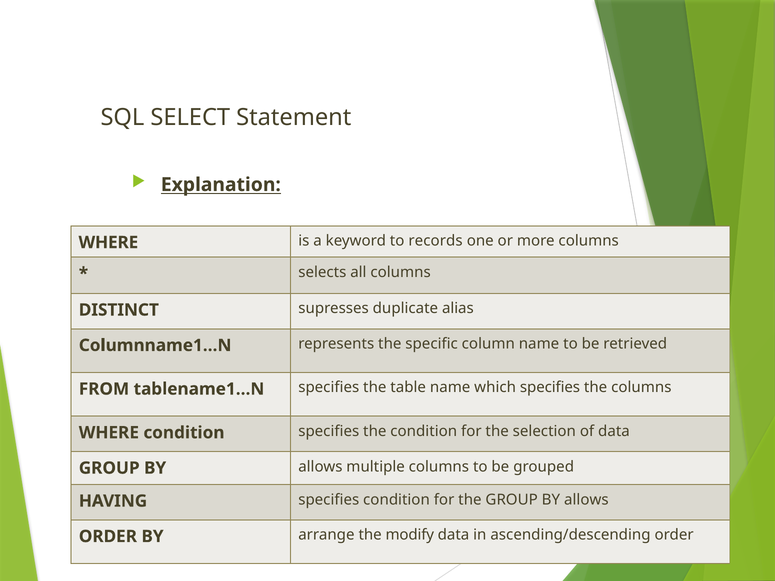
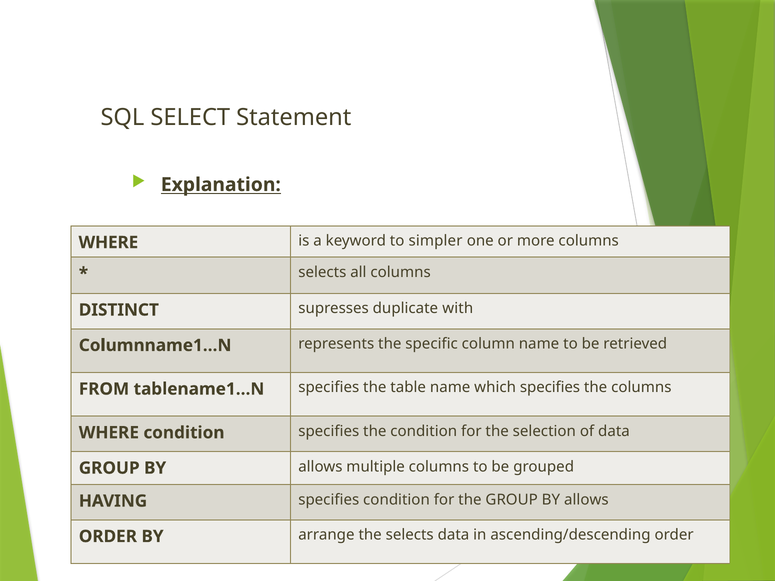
records: records -> simpler (436, 241)
alias: alias -> with (458, 309)
the modify: modify -> selects (410, 535)
